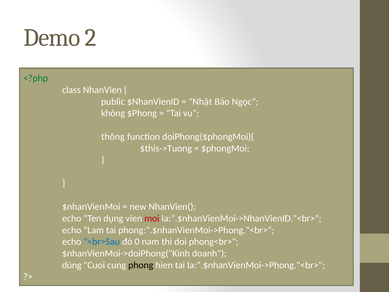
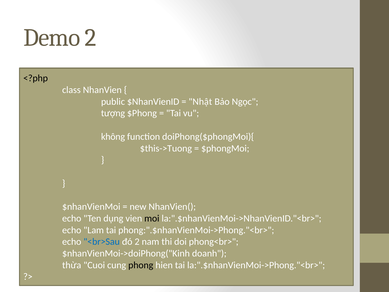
<?php colour: green -> black (36, 78)
không: không -> tượng (113, 113)
thông: thông -> không (113, 136)
moi colour: red -> black (152, 218)
đó 0: 0 -> 2 (137, 242)
dùng: dùng -> thừa (72, 265)
